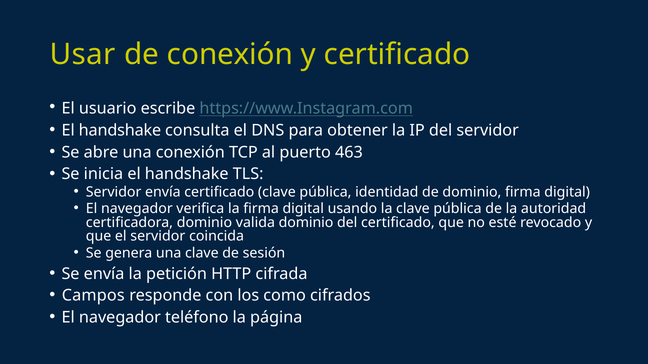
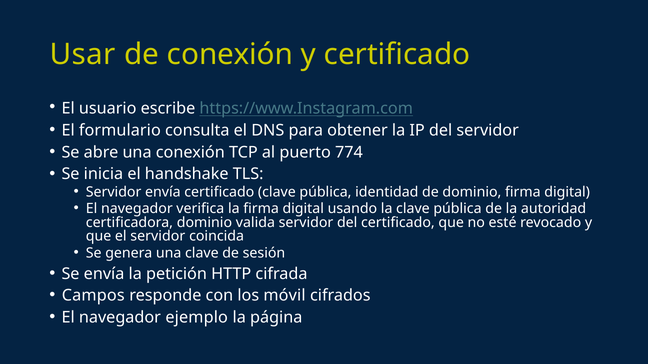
handshake: handshake -> formulario (120, 131)
463: 463 -> 774 (349, 152)
valida dominio: dominio -> servidor (306, 223)
como: como -> móvil (285, 296)
teléfono: teléfono -> ejemplo (197, 318)
